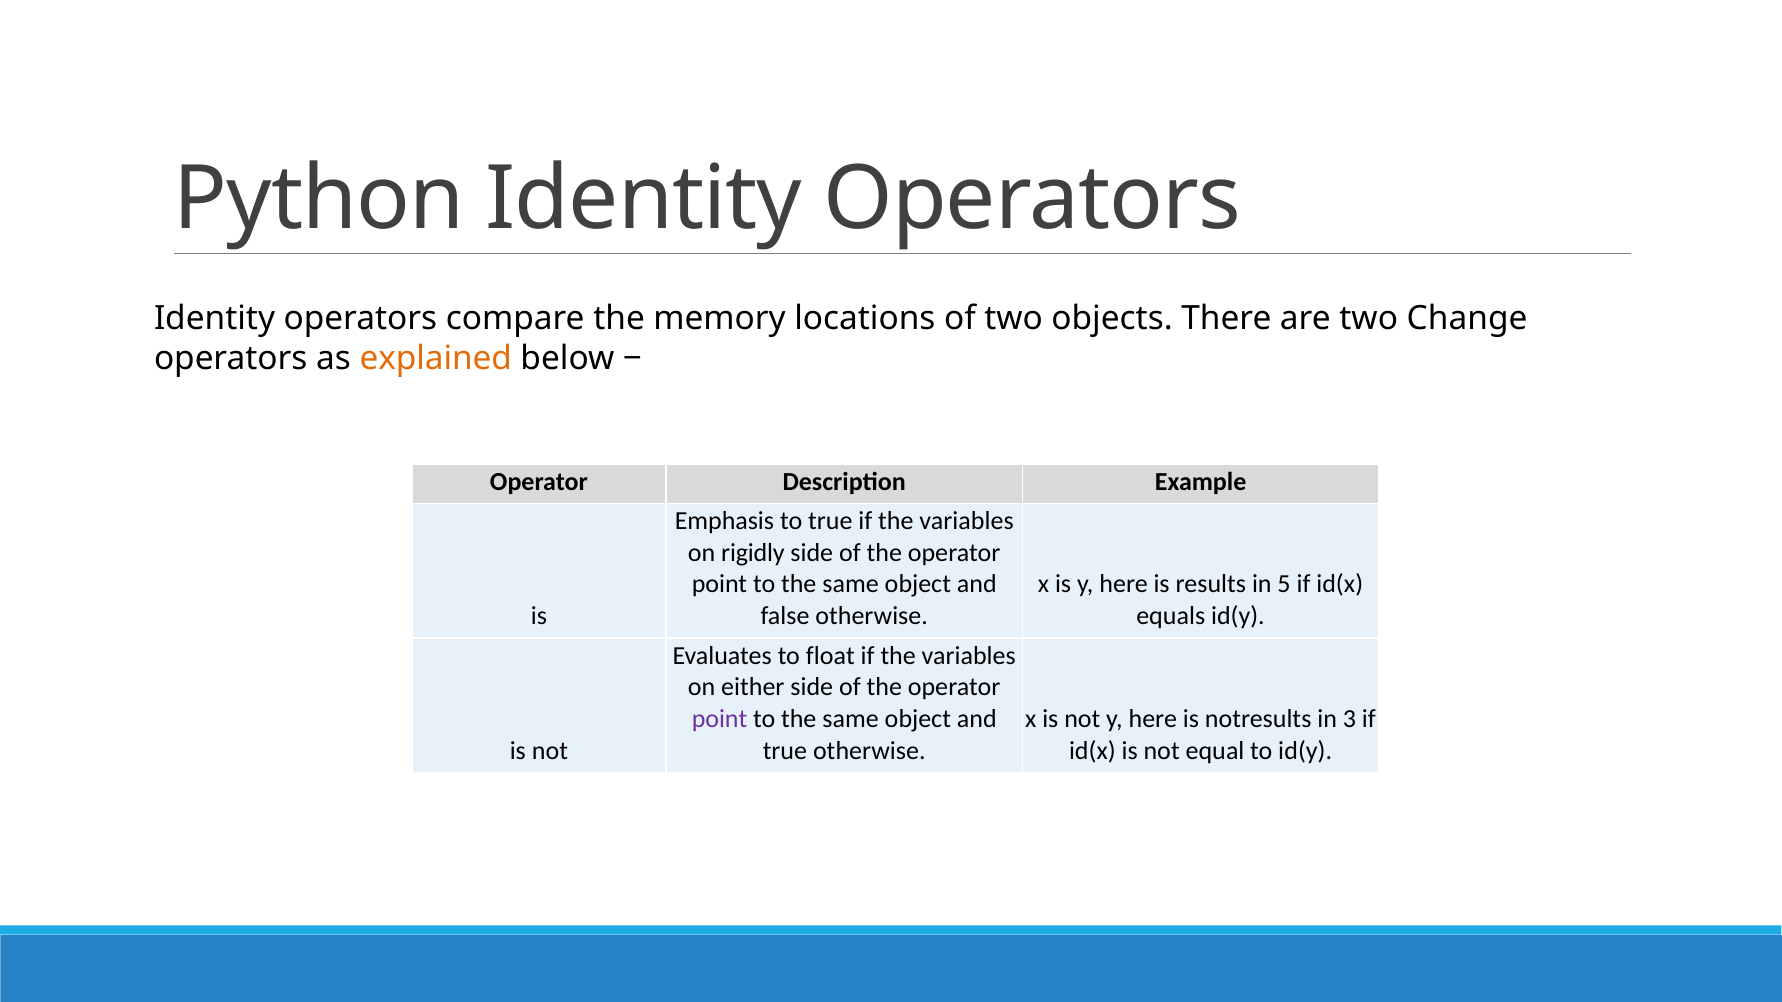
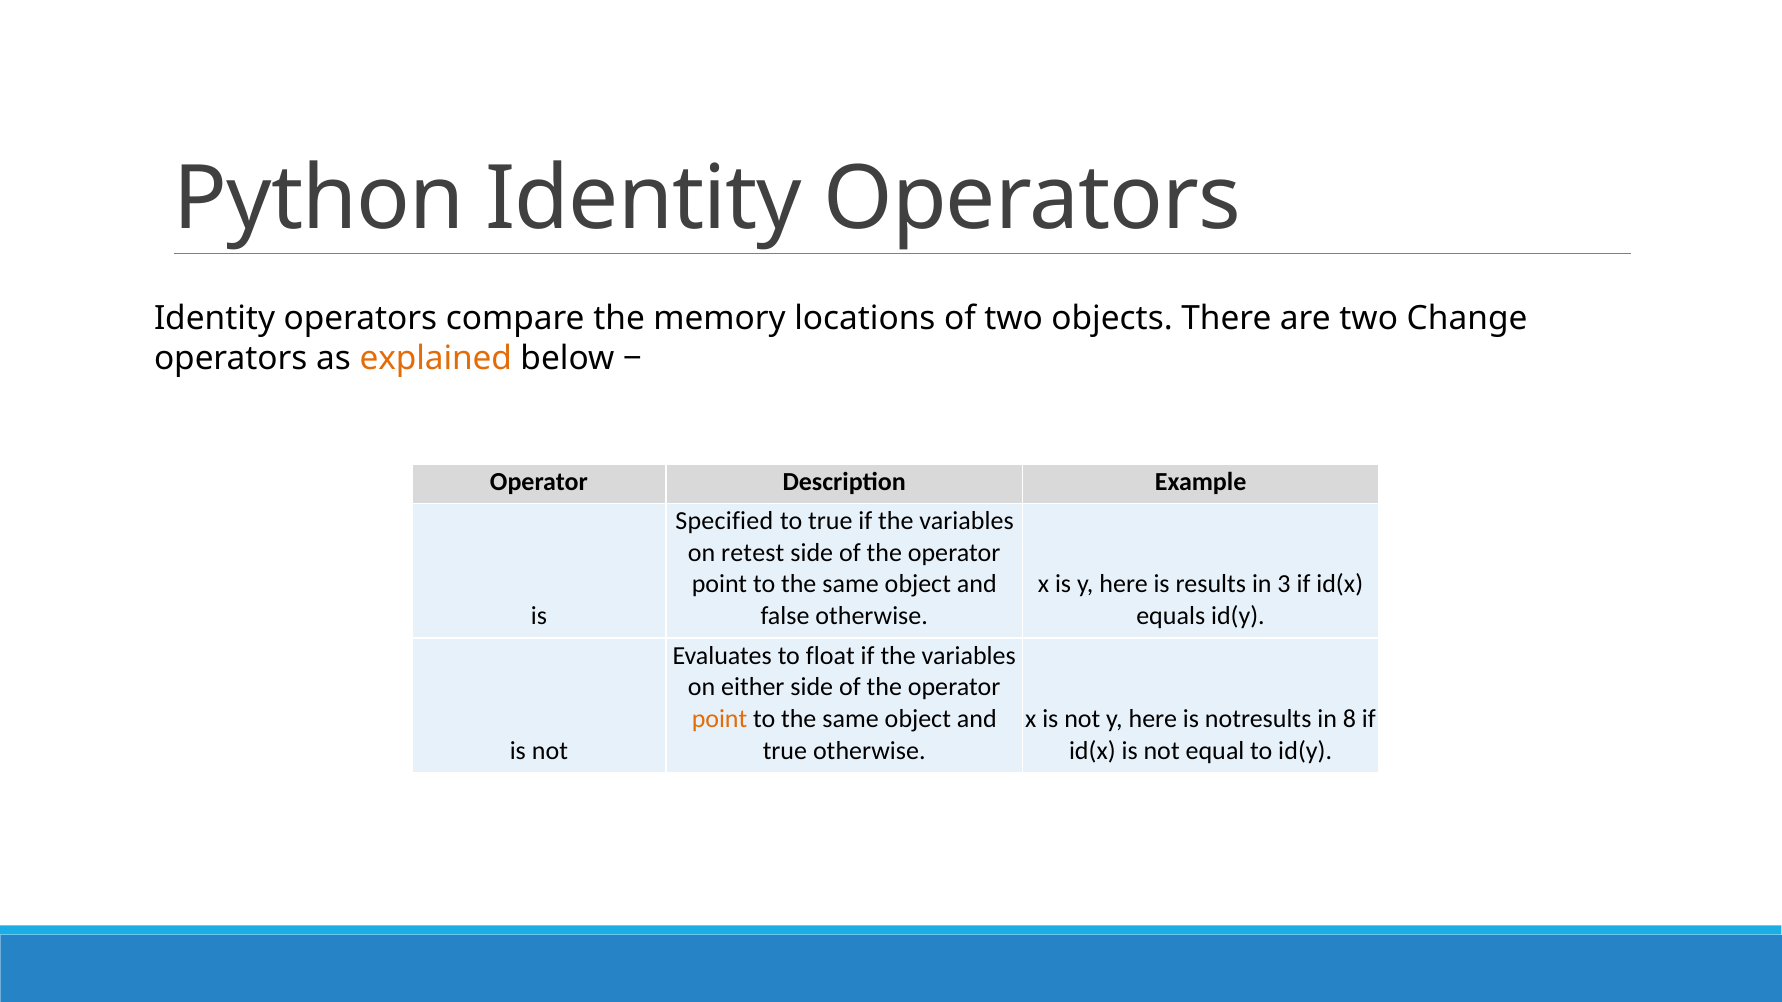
Emphasis: Emphasis -> Specified (724, 521)
rigidly: rigidly -> retest (753, 553)
5: 5 -> 3 (1284, 585)
point colour: purple -> orange (719, 719)
3: 3 -> 8 (1349, 719)
